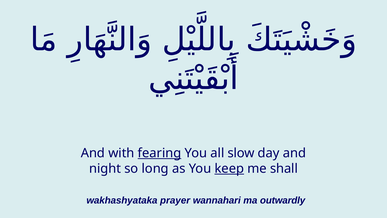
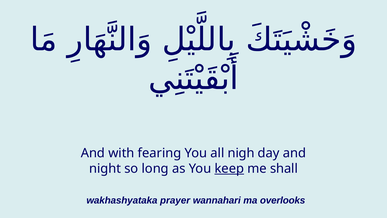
fearing underline: present -> none (160, 153)
slow: slow -> nigh (241, 153)
outwardly: outwardly -> overlooks (283, 200)
